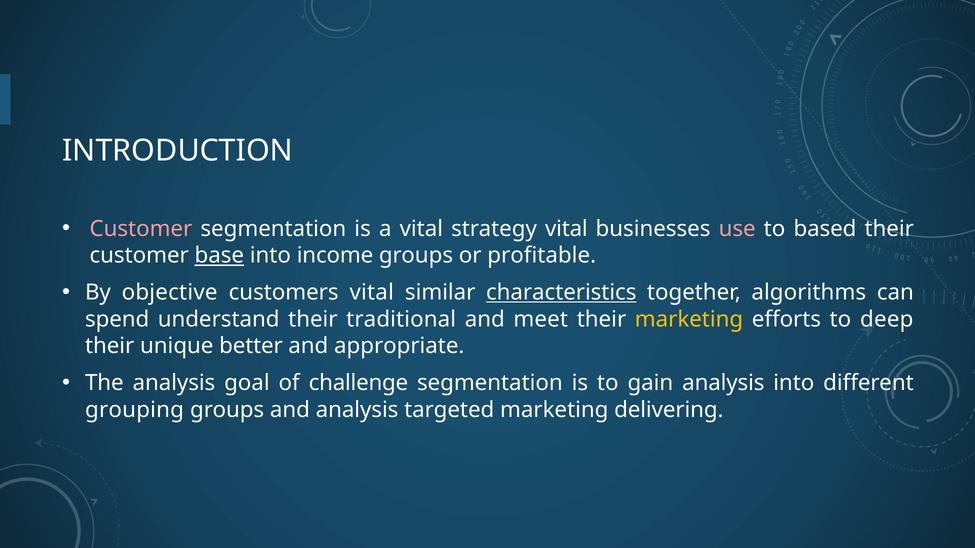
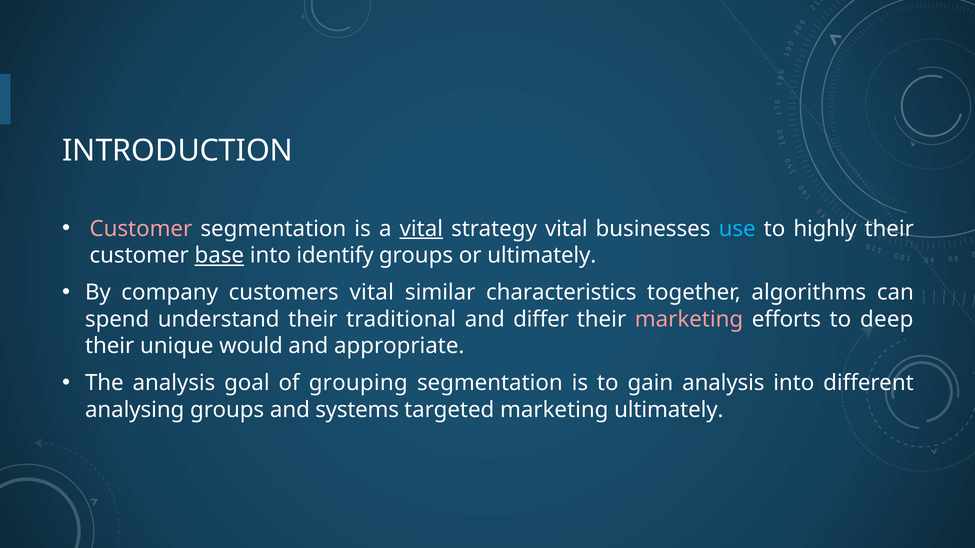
vital underline: none -> present (421, 229)
use colour: pink -> light blue (737, 229)
based: based -> highly (825, 229)
income: income -> identify (335, 256)
or profitable: profitable -> ultimately (542, 256)
objective: objective -> company (170, 293)
characteristics underline: present -> none (561, 293)
meet: meet -> differ (541, 319)
marketing colour: yellow -> pink (689, 319)
better: better -> would (251, 346)
challenge: challenge -> grouping (358, 383)
grouping: grouping -> analysing (135, 410)
and analysis: analysis -> systems (357, 410)
marketing delivering: delivering -> ultimately (669, 410)
